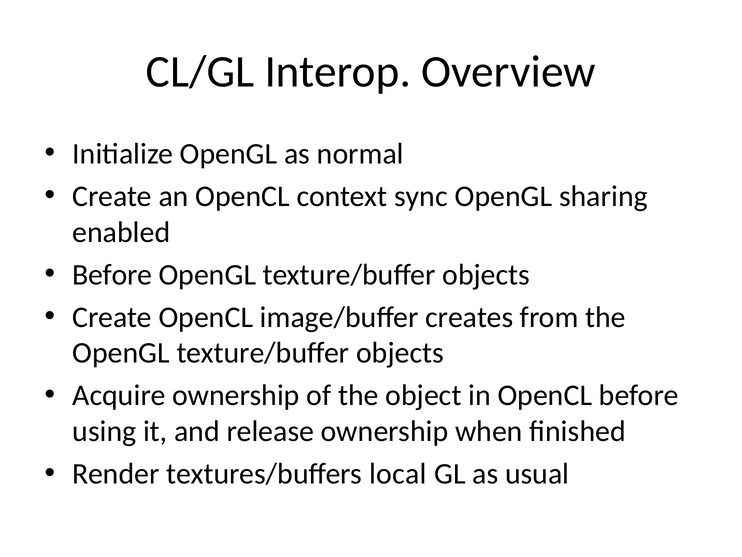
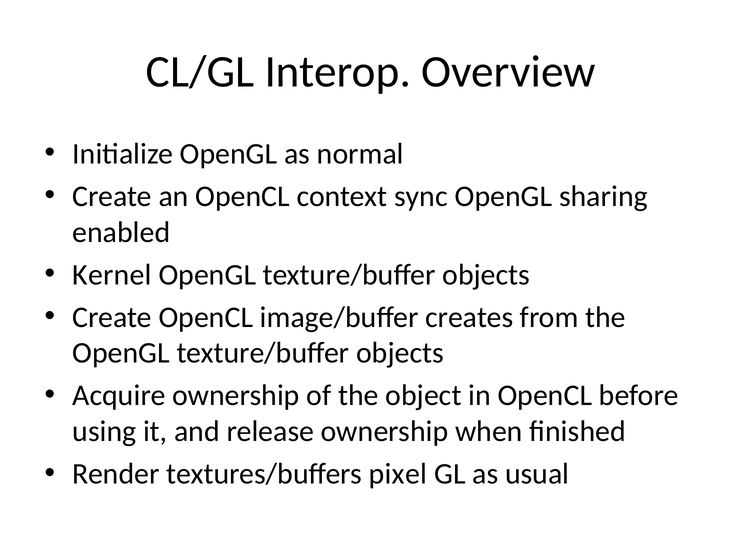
Before: Before -> Kernel (112, 274)
local: local -> pixel (398, 474)
